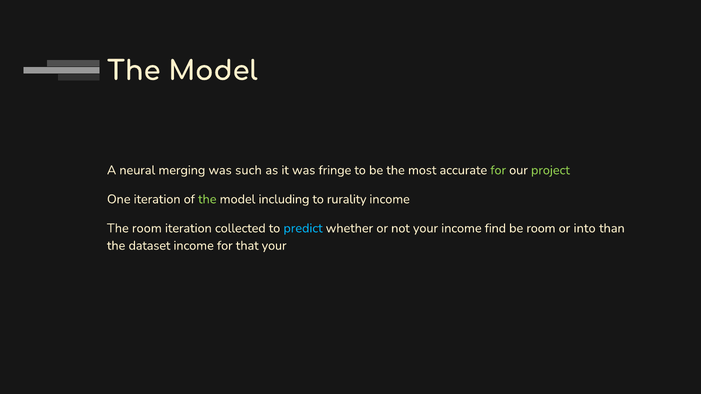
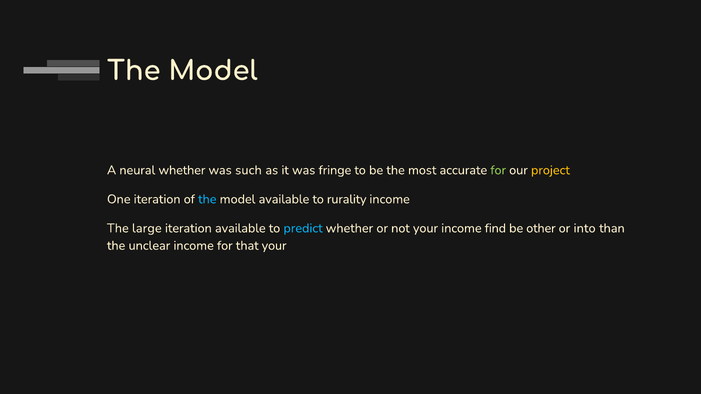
neural merging: merging -> whether (182, 170)
project colour: light green -> yellow (550, 170)
the colour: light green -> light blue (207, 199)
model including: including -> available (284, 199)
The room: room -> large (147, 228)
iteration collected: collected -> available (240, 228)
be room: room -> other (541, 228)
dataset: dataset -> unclear (149, 246)
